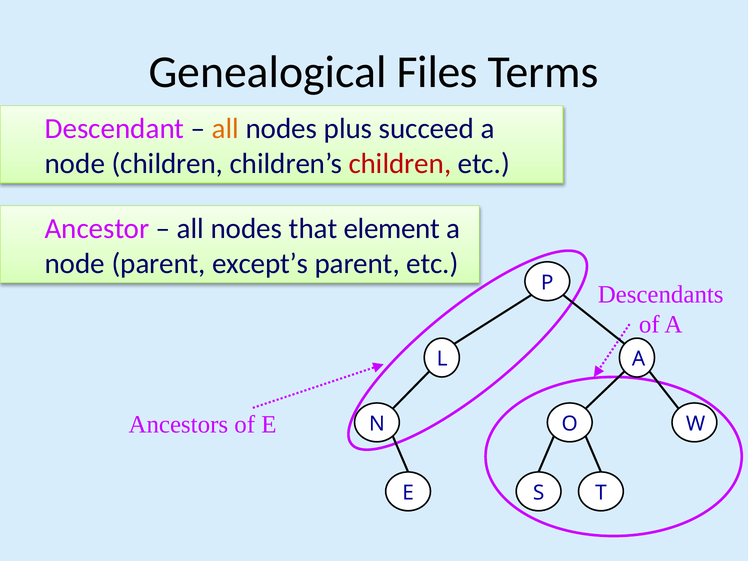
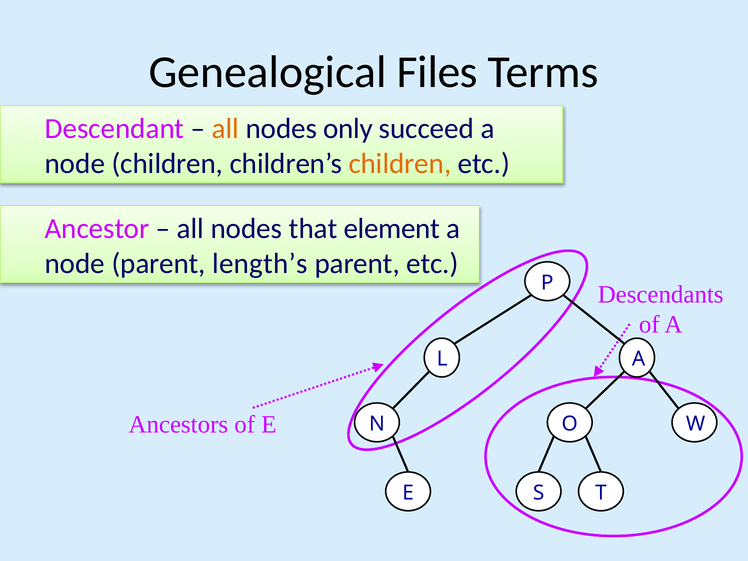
plus: plus -> only (348, 129)
children colour: red -> orange (400, 164)
except’s: except’s -> length’s (260, 264)
